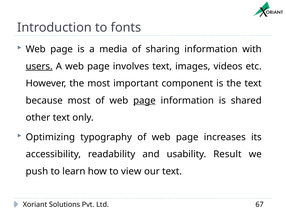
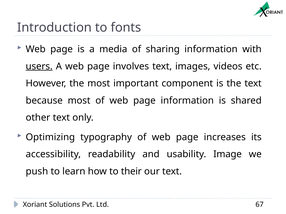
page underline: present -> none (144, 101)
Result: Result -> Image (228, 155)
view: view -> their (131, 172)
